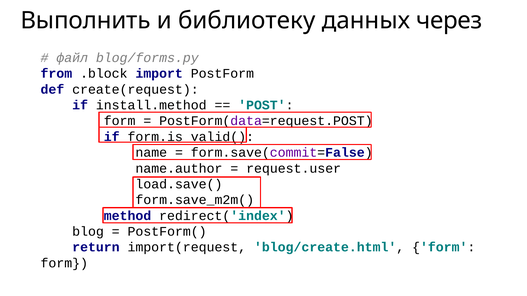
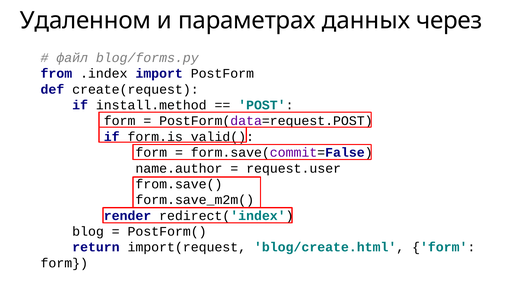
Выполнить: Выполнить -> Удаленном (86, 20)
библиотеку: библиотеку -> параметрах (247, 20)
.block: .block -> .index (104, 74)
name: name -> form (151, 153)
load.save(: load.save( -> from.save( (179, 184)
method: method -> render (128, 216)
